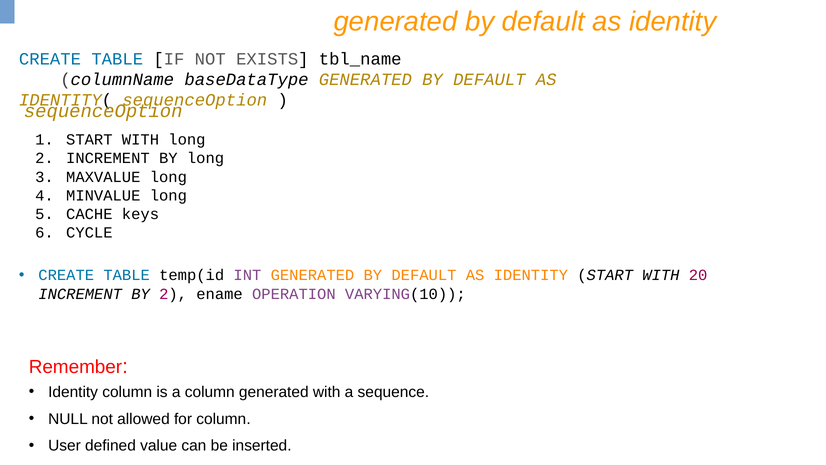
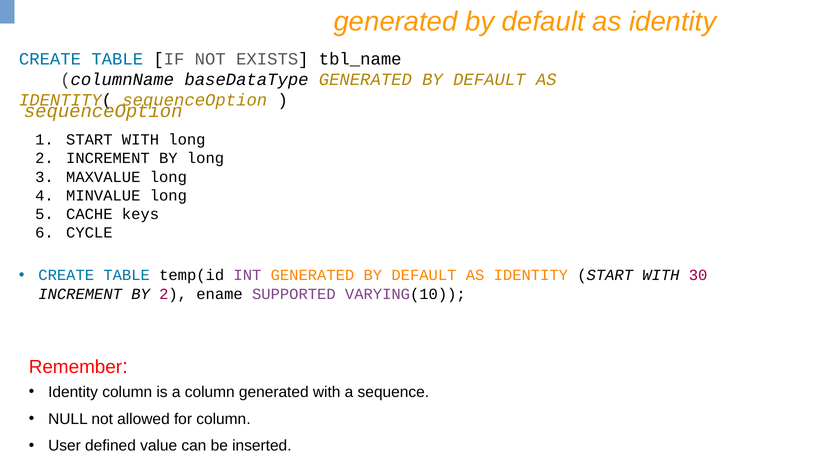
20: 20 -> 30 (698, 275)
OPERATION: OPERATION -> SUPPORTED (294, 294)
